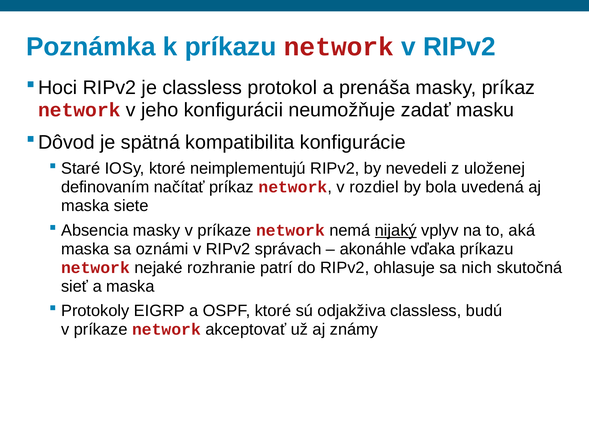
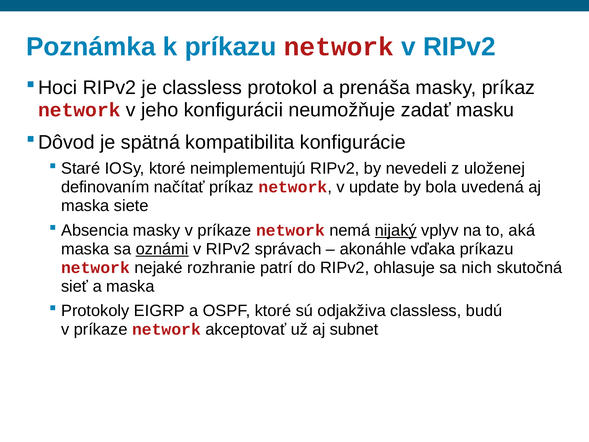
rozdiel: rozdiel -> update (374, 187)
oznámi underline: none -> present (162, 249)
známy: známy -> subnet (354, 329)
